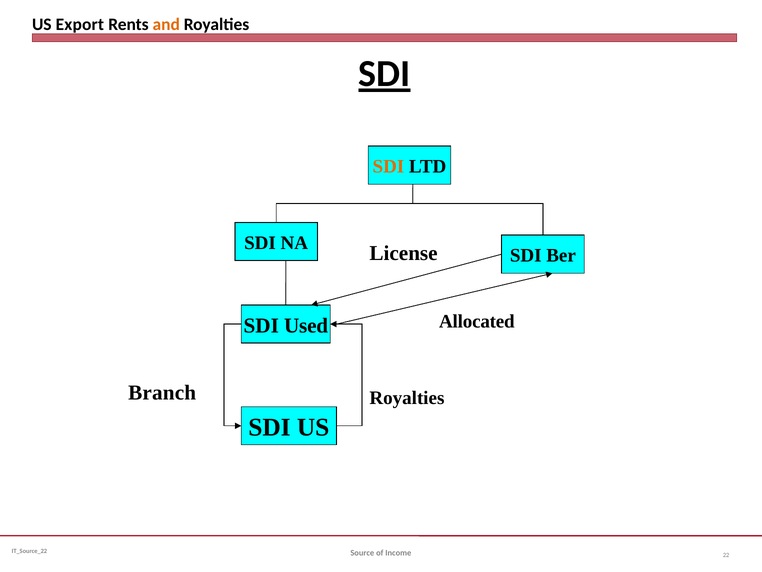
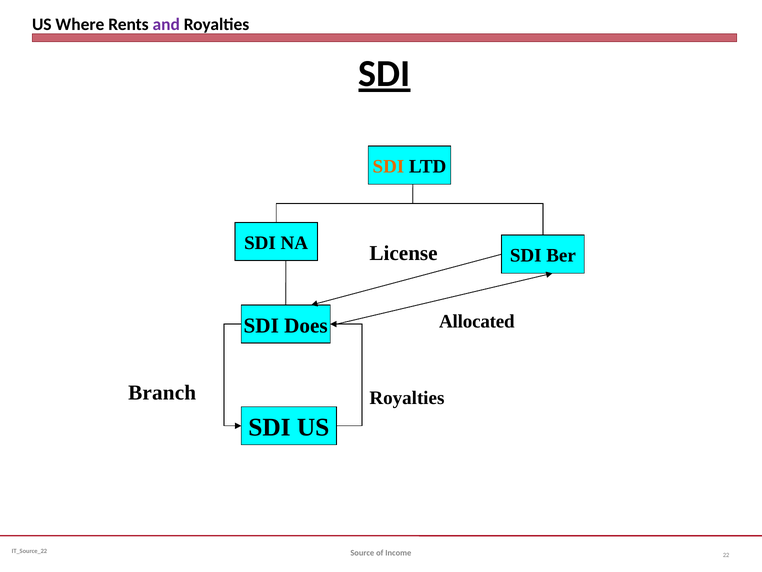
Export: Export -> Where (80, 25)
and colour: orange -> purple (166, 25)
Used: Used -> Does (306, 325)
